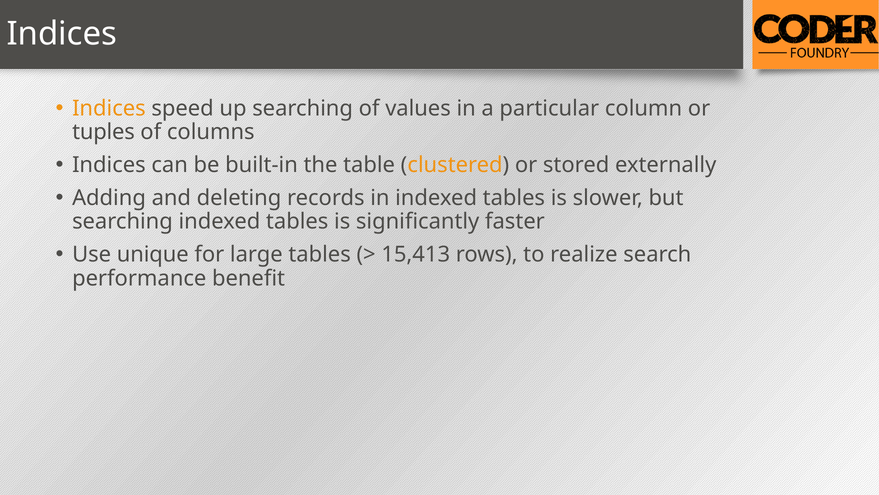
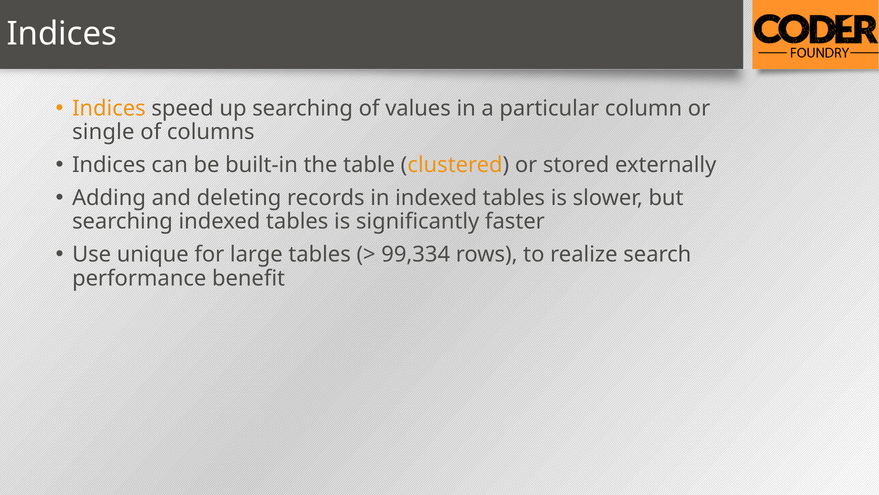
tuples: tuples -> single (103, 132)
15,413: 15,413 -> 99,334 (416, 254)
